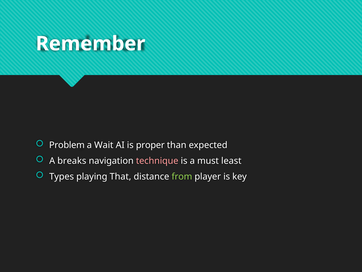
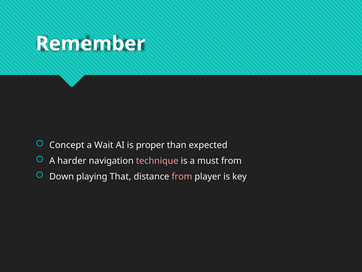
Problem: Problem -> Concept (67, 145)
breaks: breaks -> harder (72, 161)
must least: least -> from (231, 161)
Types: Types -> Down (62, 176)
from colour: light green -> pink (182, 176)
